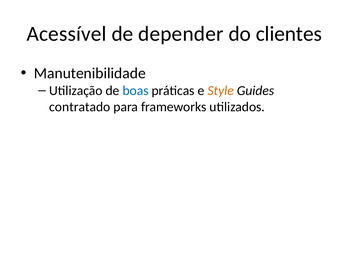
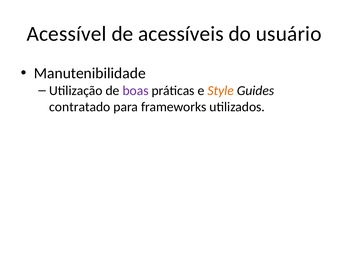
depender: depender -> acessíveis (181, 34)
clientes: clientes -> usuário (289, 34)
boas colour: blue -> purple (136, 91)
